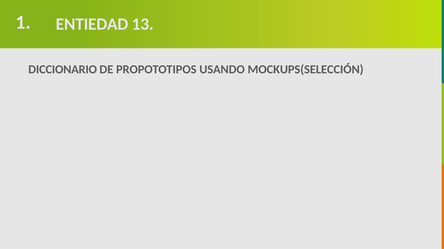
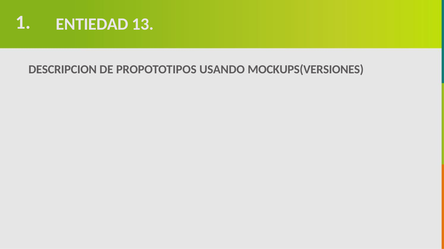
DICCIONARIO: DICCIONARIO -> DESCRIPCION (63, 70)
MOCKUPS(SELECCIÓN: MOCKUPS(SELECCIÓN -> MOCKUPS(VERSIONES (306, 70)
